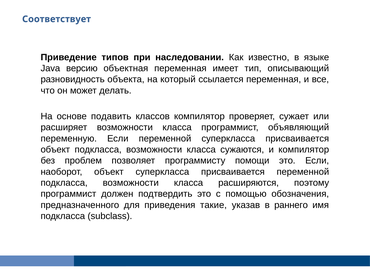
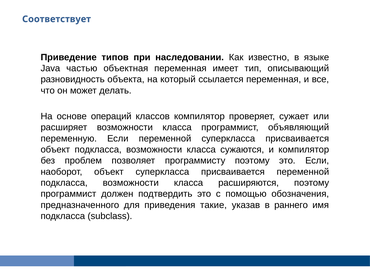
версию: версию -> частью (82, 68)
подавить: подавить -> операций (111, 117)
программисту помощи: помощи -> поэтому (252, 161)
